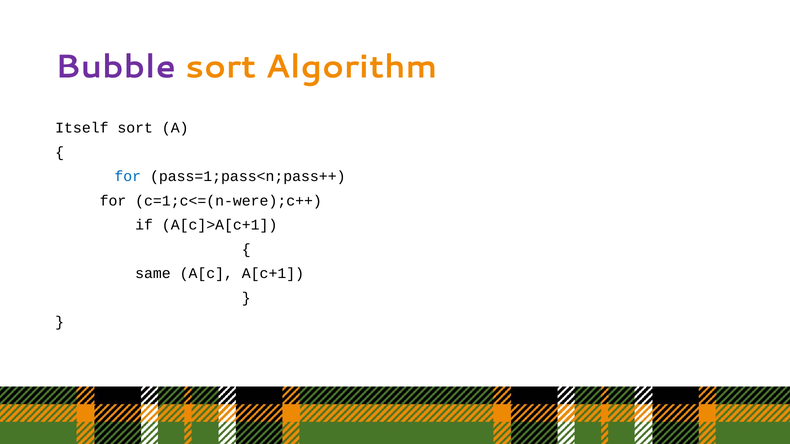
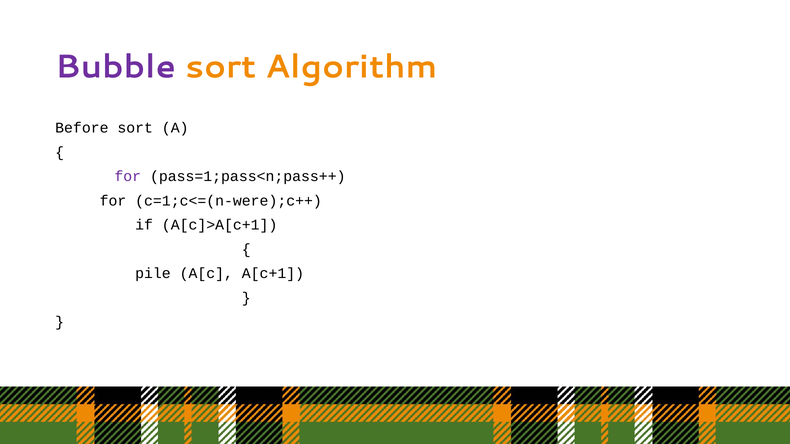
Itself: Itself -> Before (82, 128)
for colour: blue -> purple (128, 177)
same: same -> pile (153, 274)
